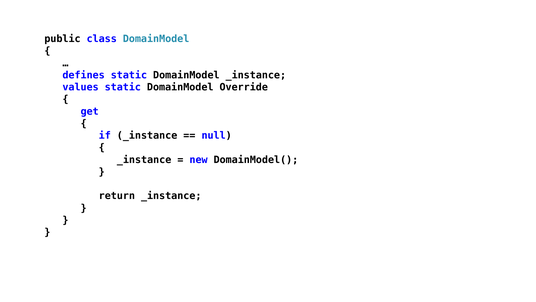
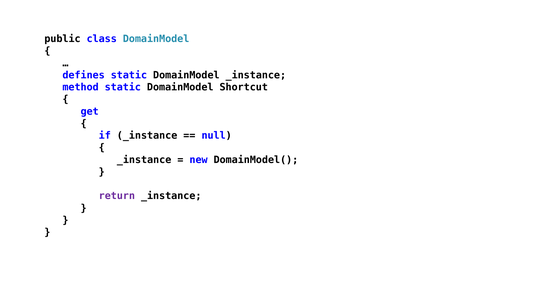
values: values -> method (81, 87)
Override: Override -> Shortcut (244, 87)
return colour: black -> purple (117, 196)
